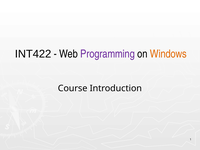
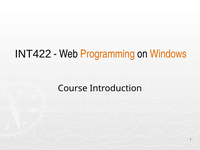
Programming colour: purple -> orange (108, 54)
